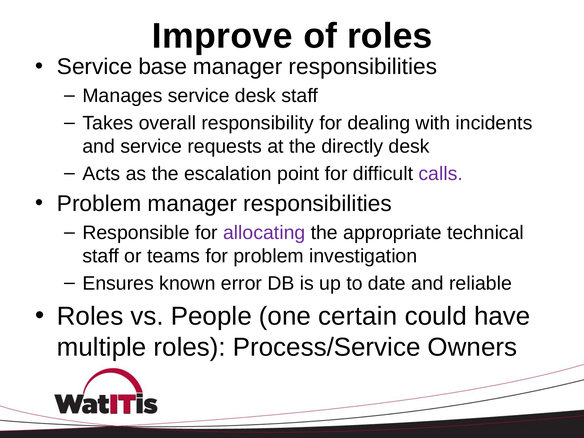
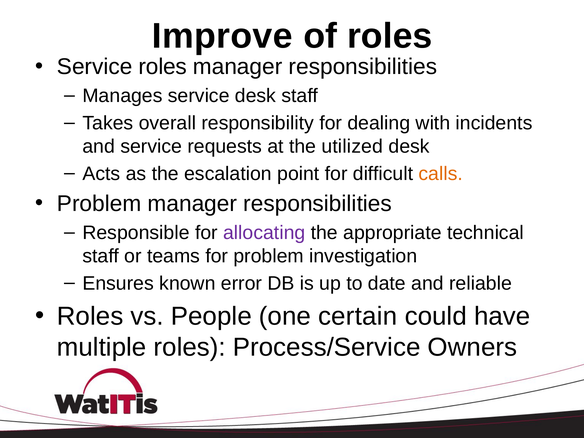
Service base: base -> roles (163, 67)
directly: directly -> utilized (352, 146)
calls colour: purple -> orange (441, 174)
